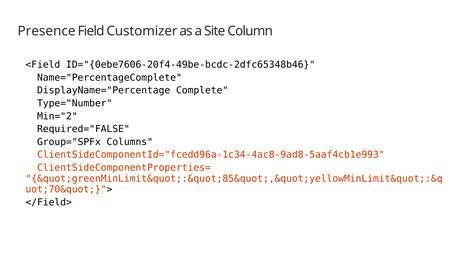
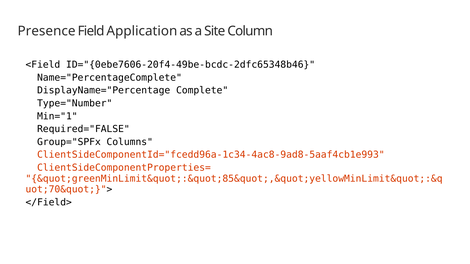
Customizer: Customizer -> Application (142, 31)
Min="2: Min="2 -> Min="1 (57, 116)
